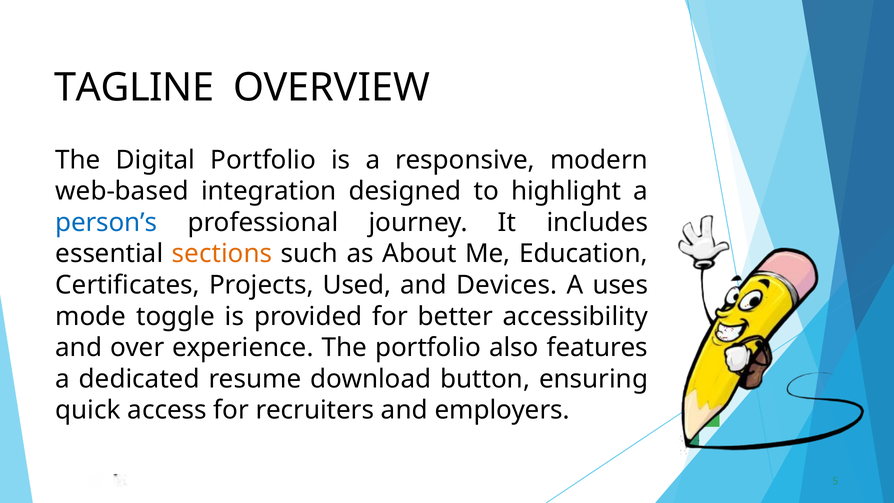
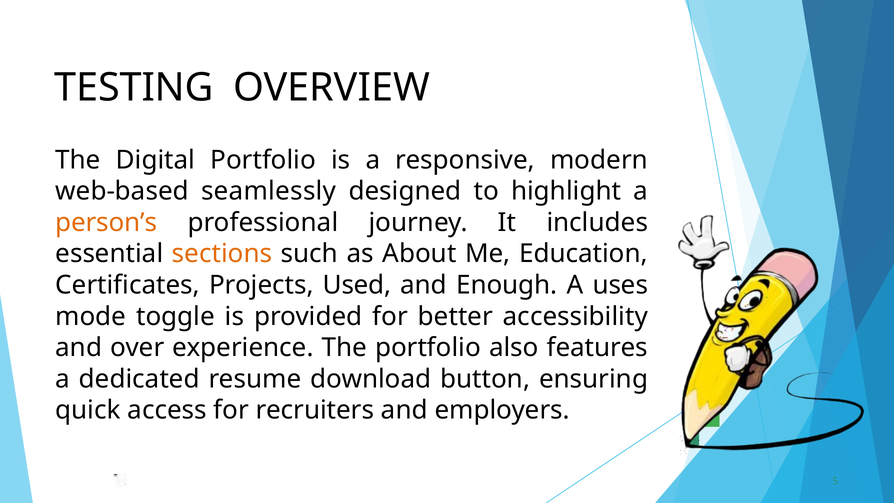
TAGLINE: TAGLINE -> TESTING (134, 88)
integration: integration -> seamlessly (269, 191)
person’s colour: blue -> orange (106, 223)
Devices: Devices -> Enough (507, 285)
